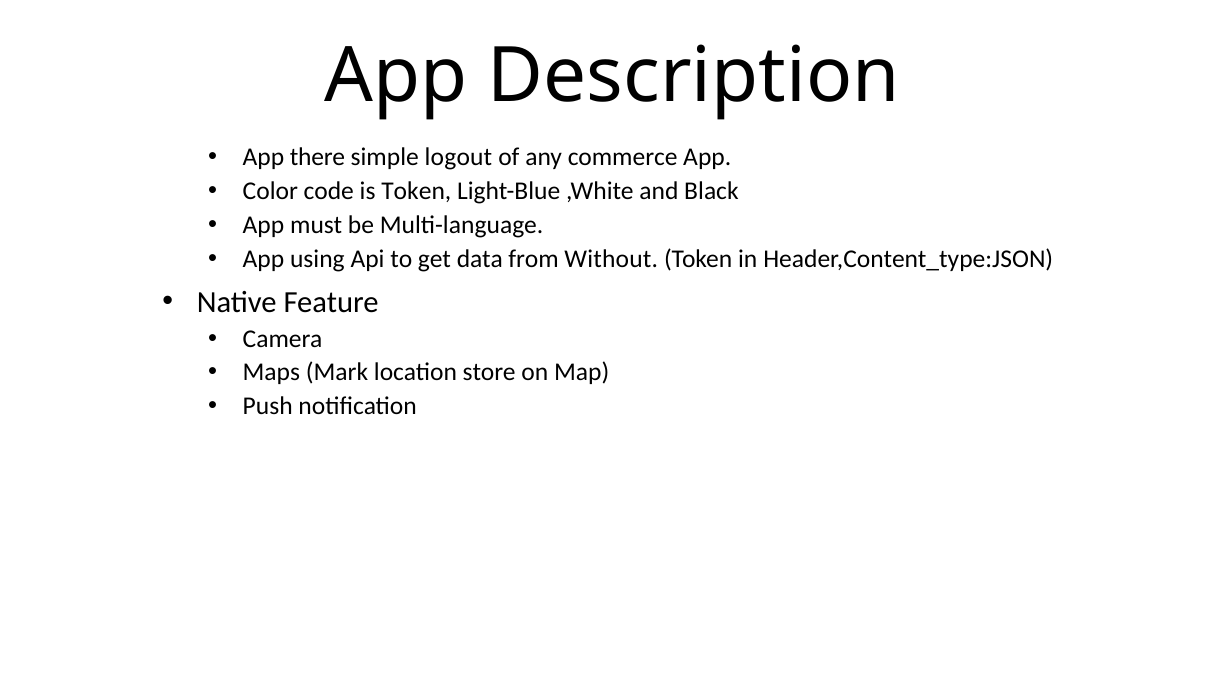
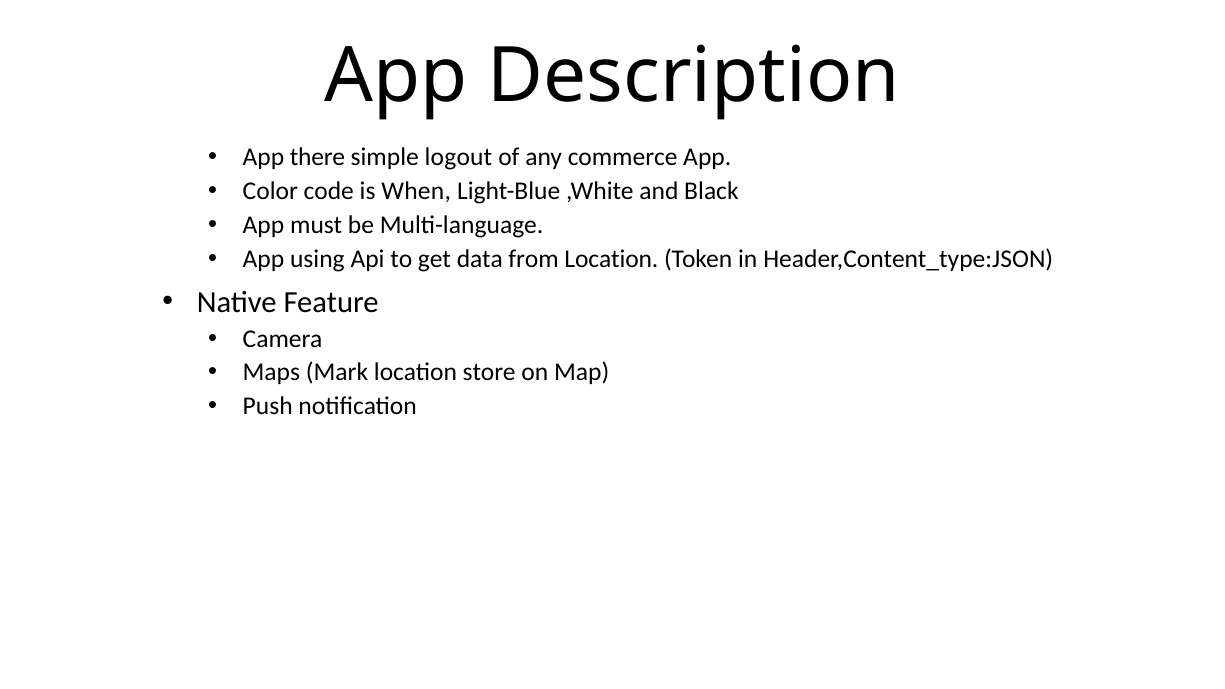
is Token: Token -> When (416, 191)
from Without: Without -> Location (611, 259)
